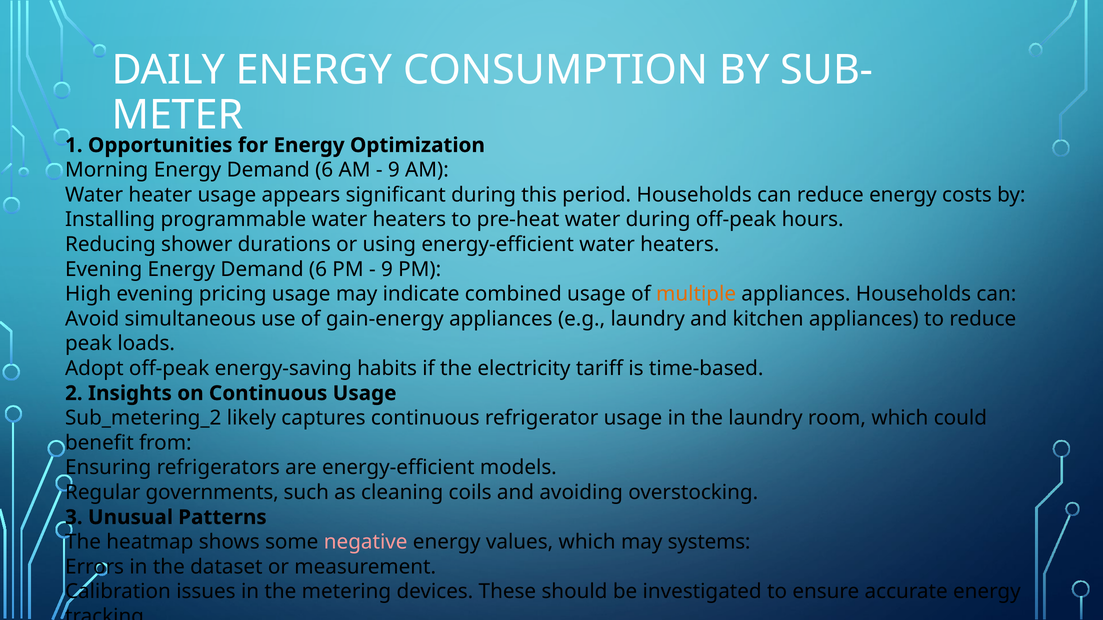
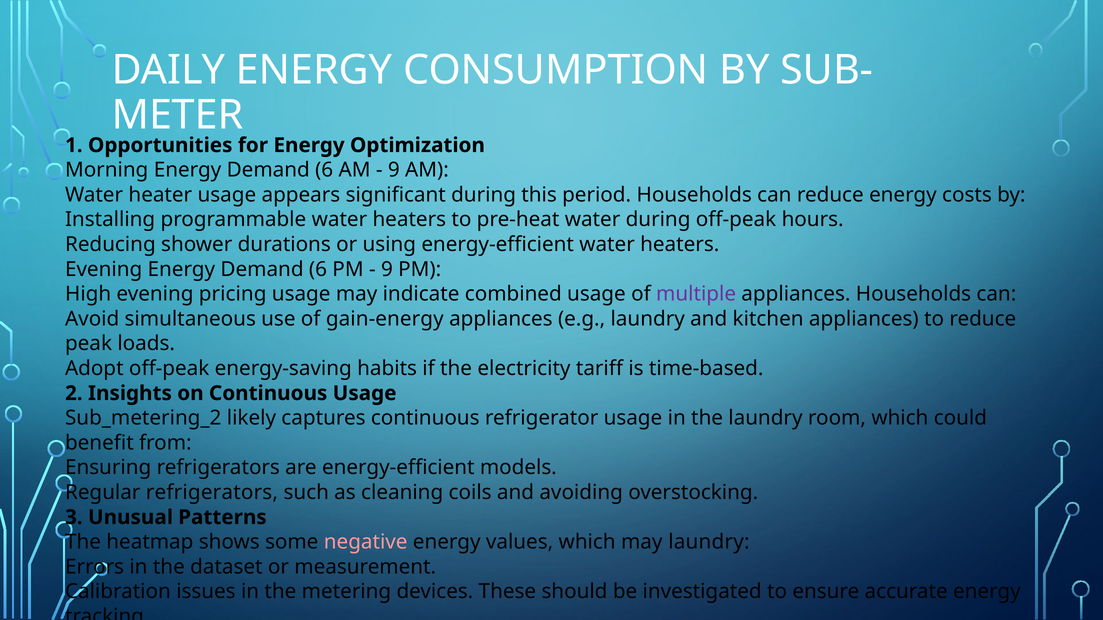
multiple colour: orange -> purple (696, 294)
Regular governments: governments -> refrigerators (212, 493)
may systems: systems -> laundry (709, 542)
